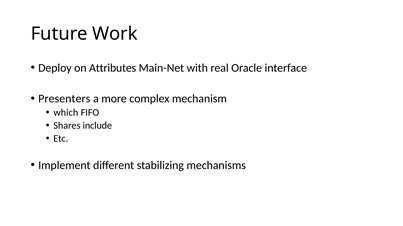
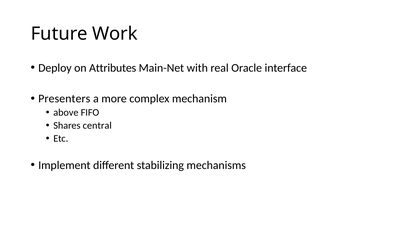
which: which -> above (66, 113)
include: include -> central (97, 126)
